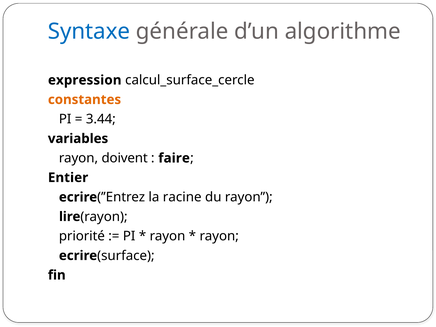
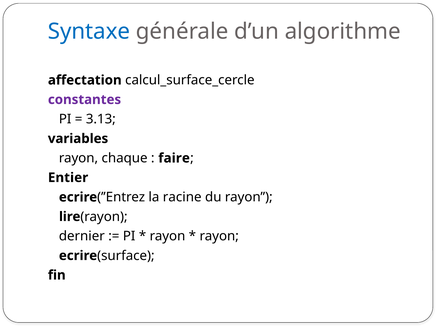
expression: expression -> affectation (85, 80)
constantes colour: orange -> purple (85, 100)
3.44: 3.44 -> 3.13 (101, 119)
doivent: doivent -> chaque (125, 158)
priorité: priorité -> dernier (82, 236)
